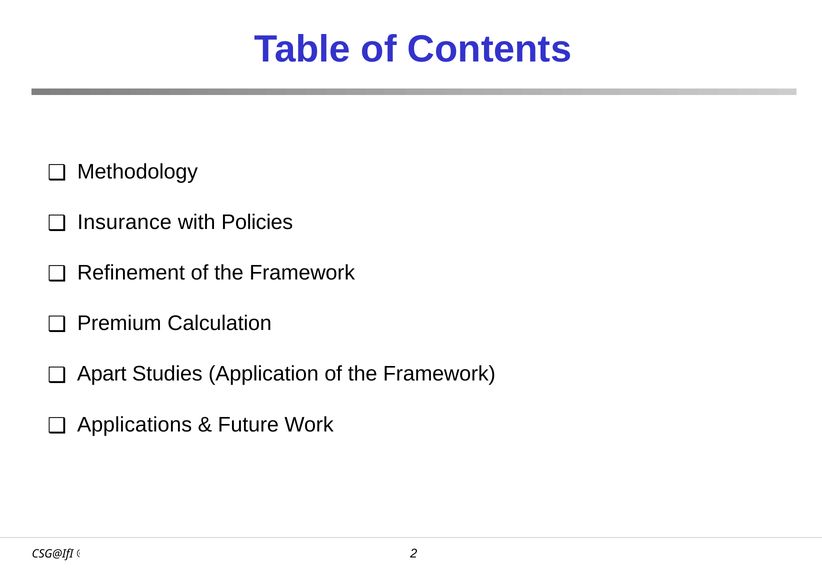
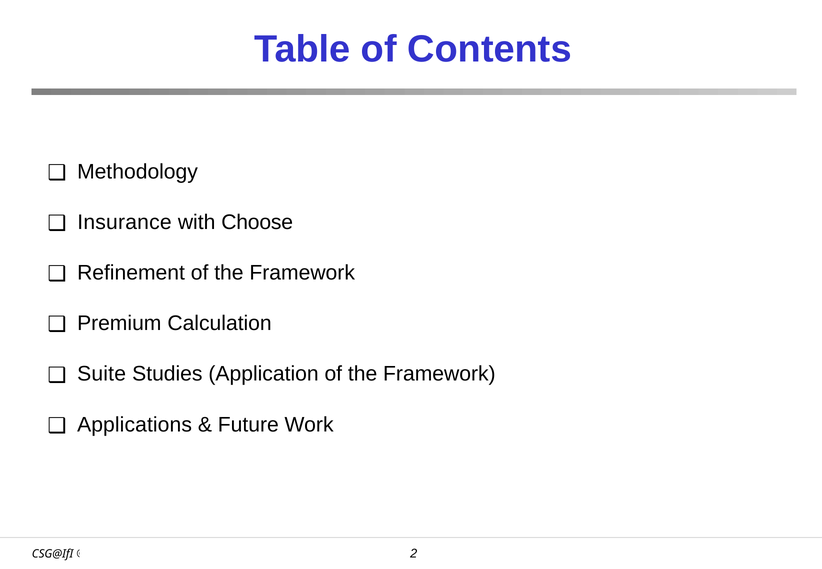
Policies: Policies -> Choose (257, 222)
Apart: Apart -> Suite (102, 374)
